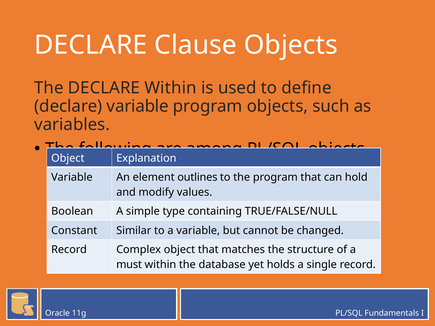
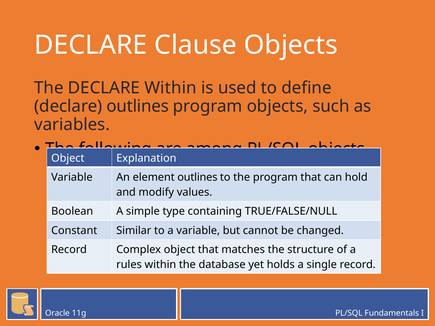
declare variable: variable -> outlines (138, 106)
must: must -> rules (129, 265)
